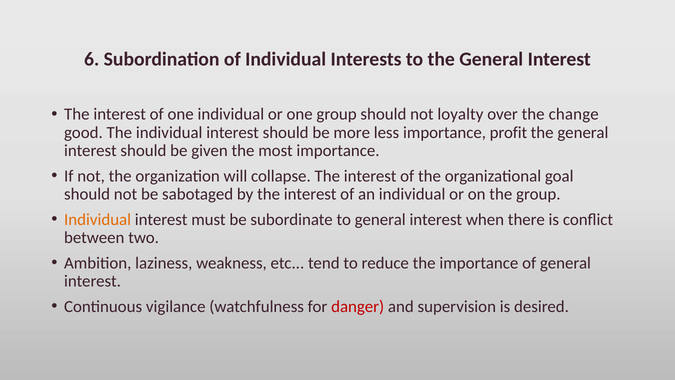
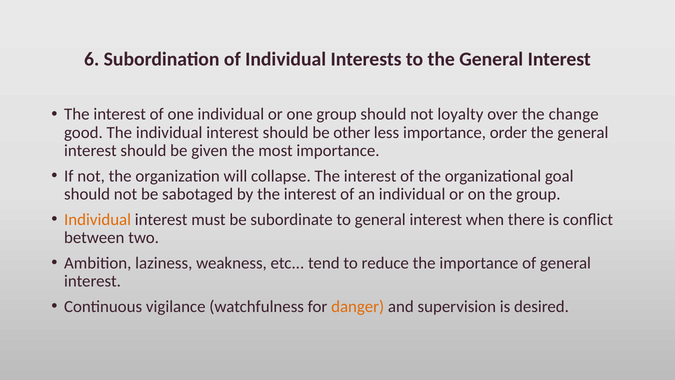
more: more -> other (352, 132)
profit: profit -> order (508, 132)
danger colour: red -> orange (358, 306)
